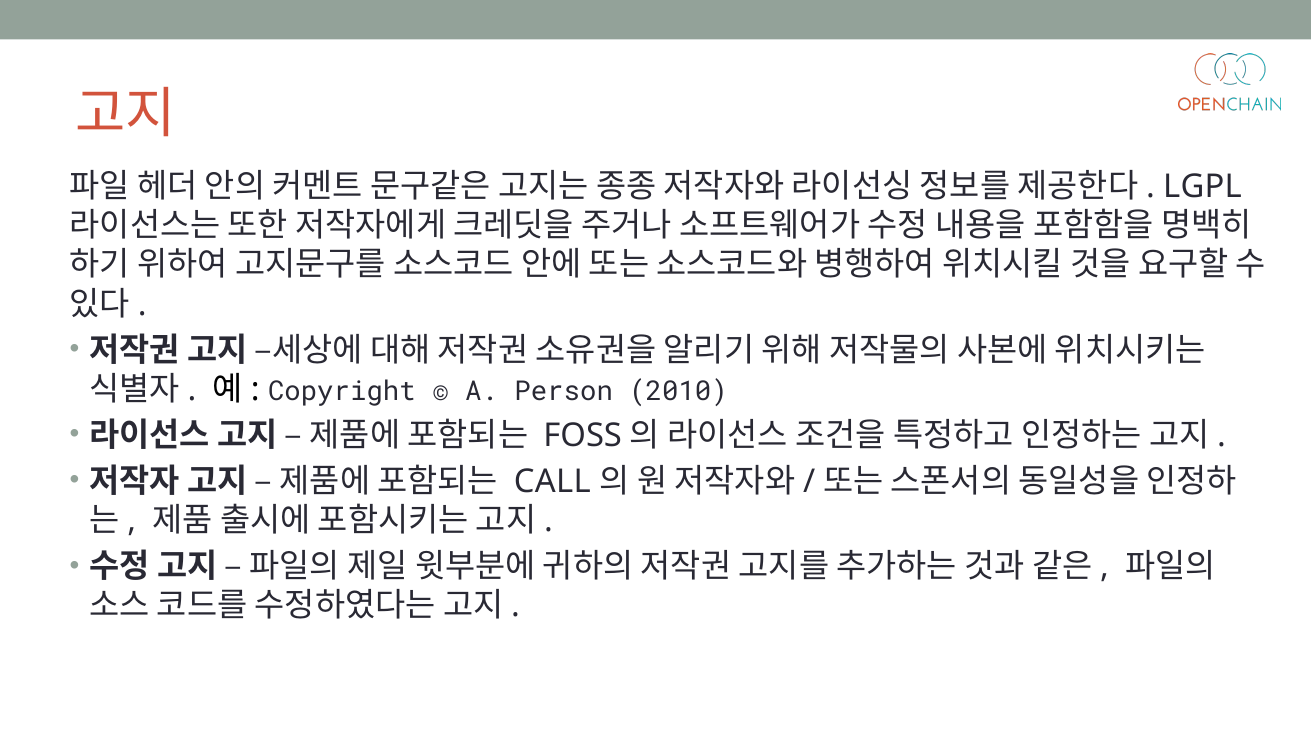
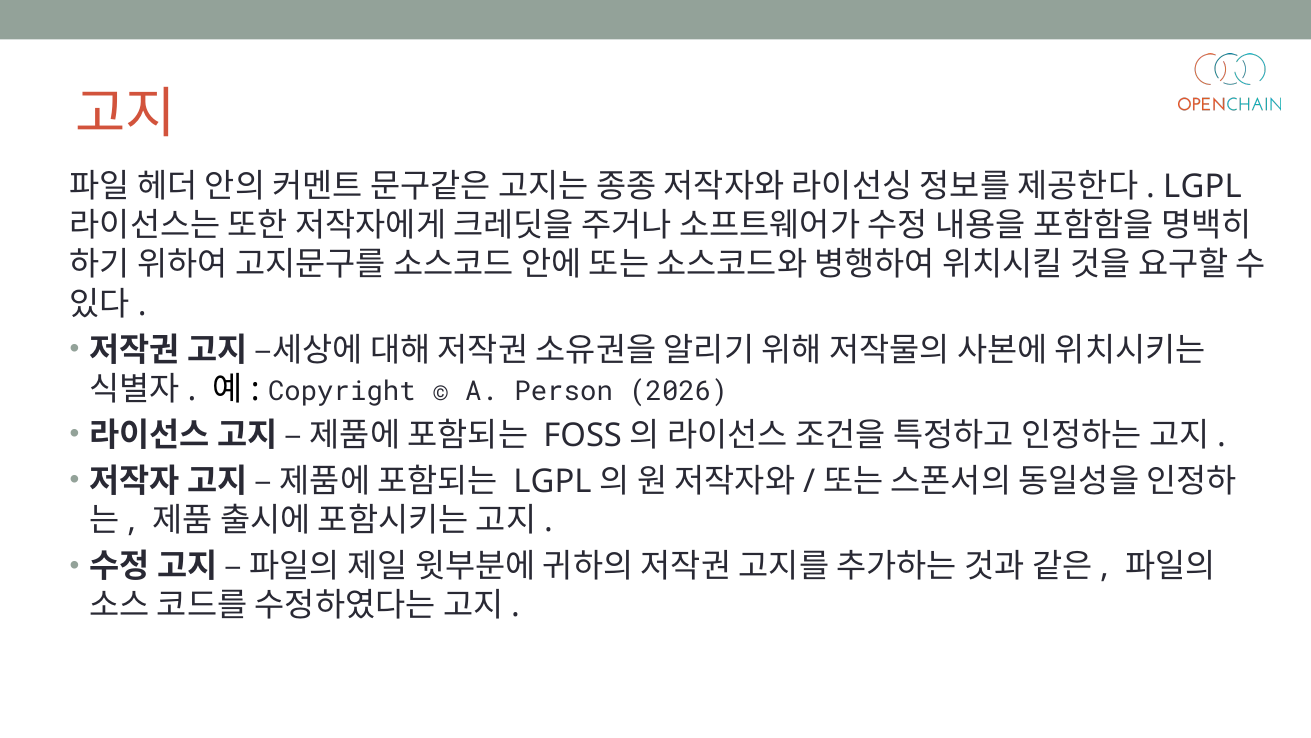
2010: 2010 -> 2026 (679, 391)
CALL: CALL -> LGPL (553, 481)
